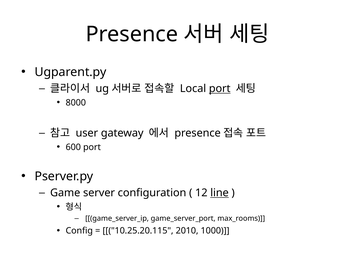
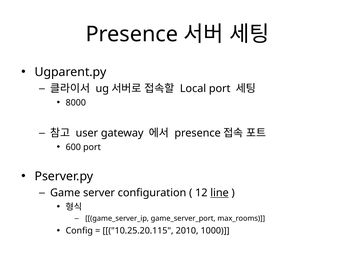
port underline: present -> none (220, 89)
